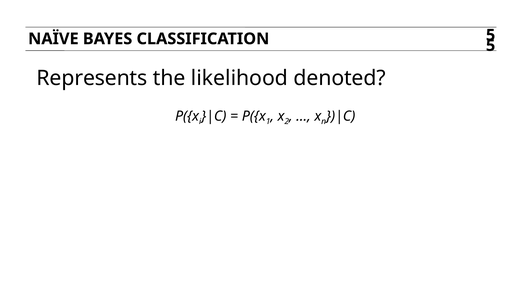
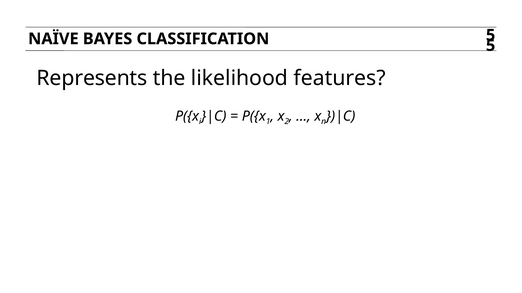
denoted: denoted -> features (340, 78)
